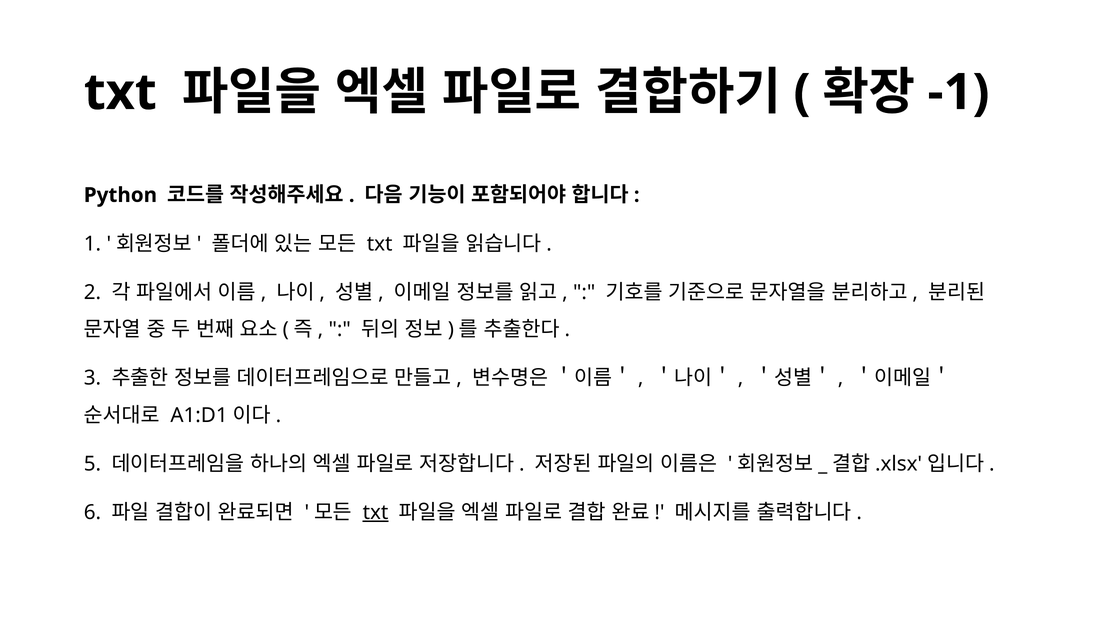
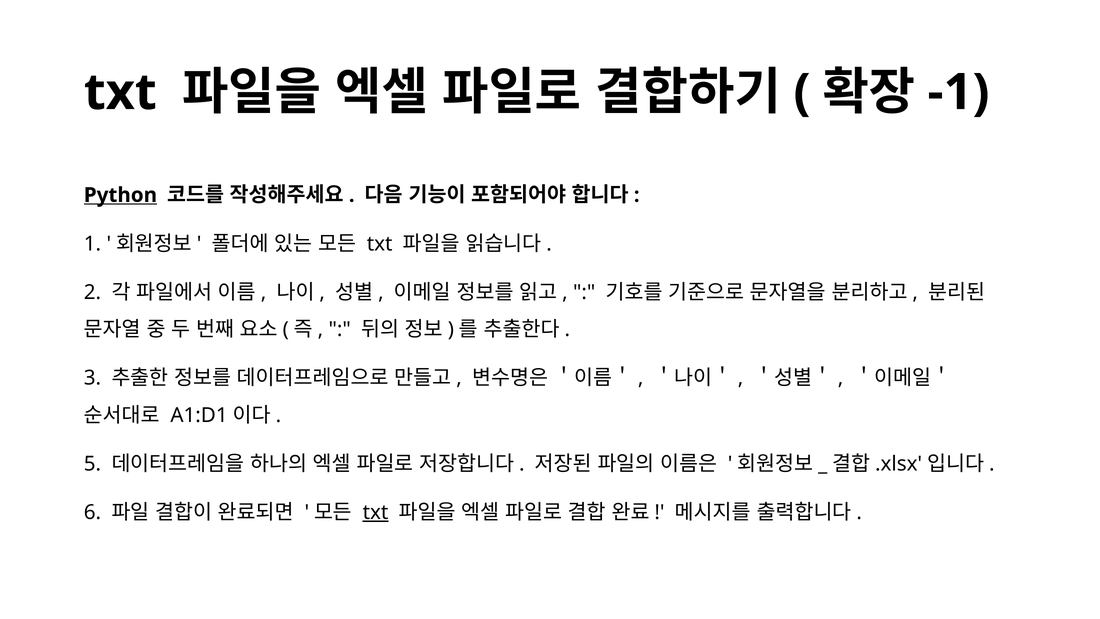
Python underline: none -> present (120, 195)
